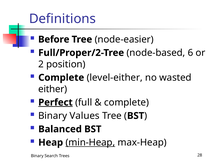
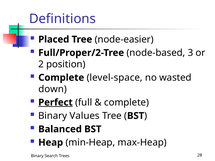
Before: Before -> Placed (54, 39)
6: 6 -> 3 (190, 53)
level-either: level-either -> level-space (115, 78)
either: either -> down (53, 89)
min-Heap underline: present -> none (90, 143)
